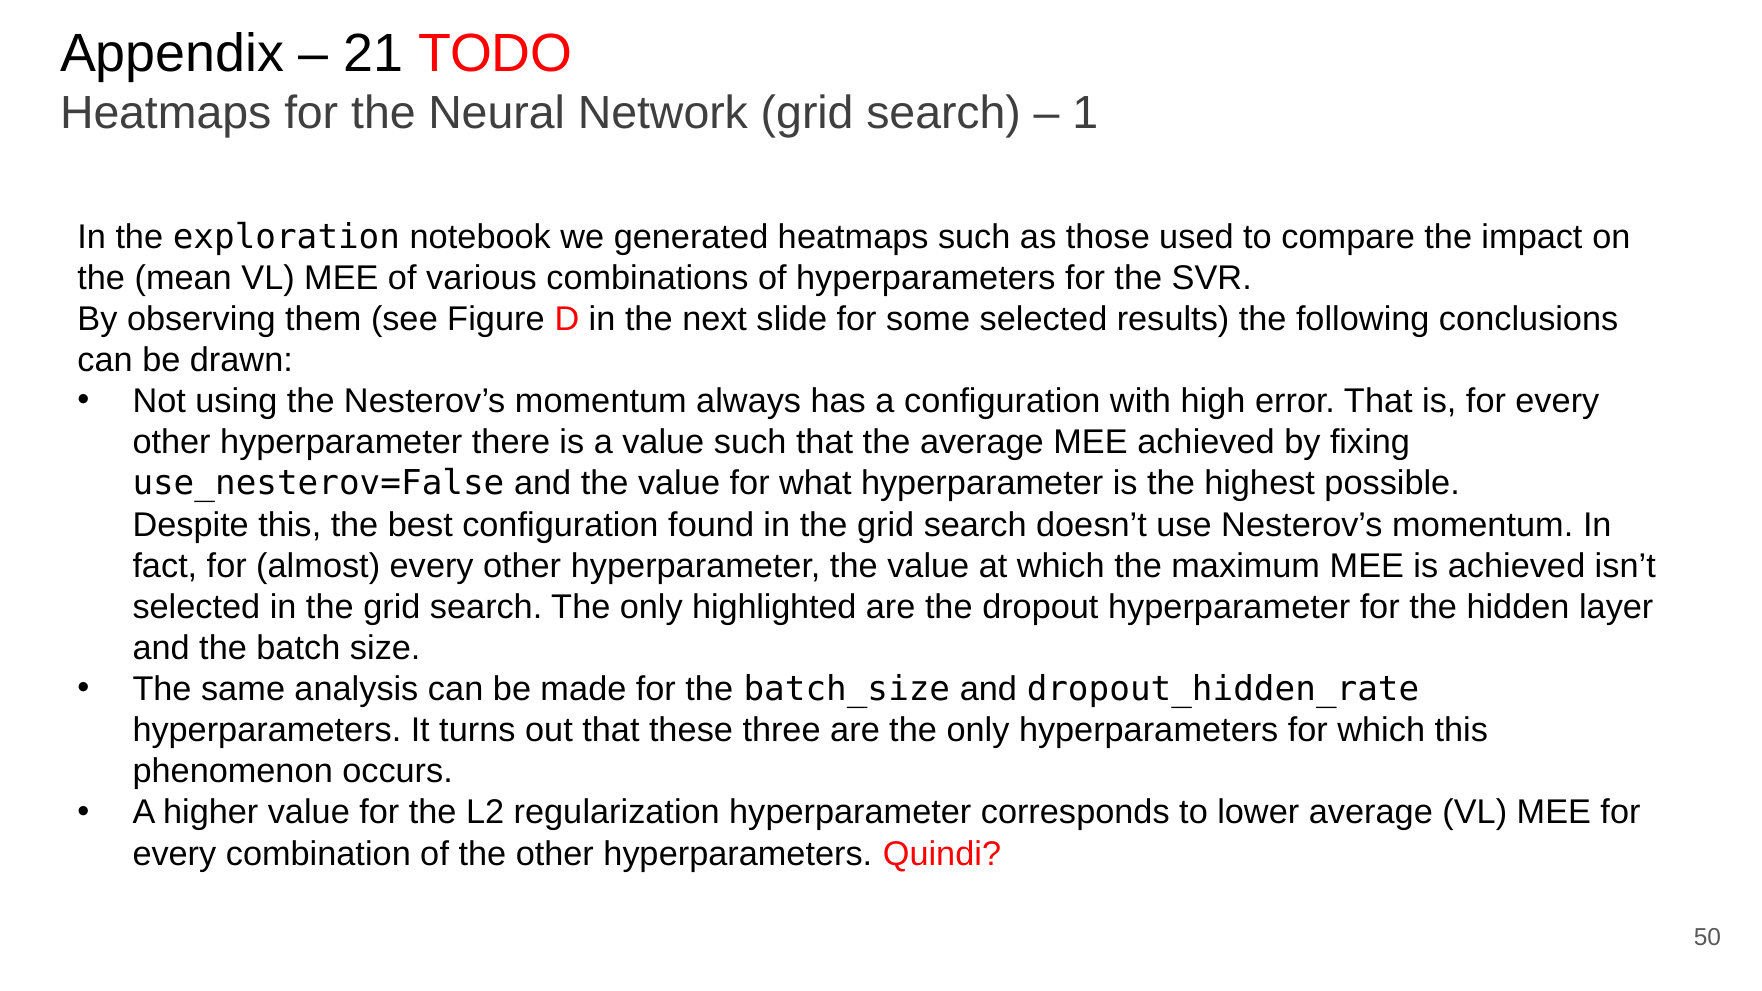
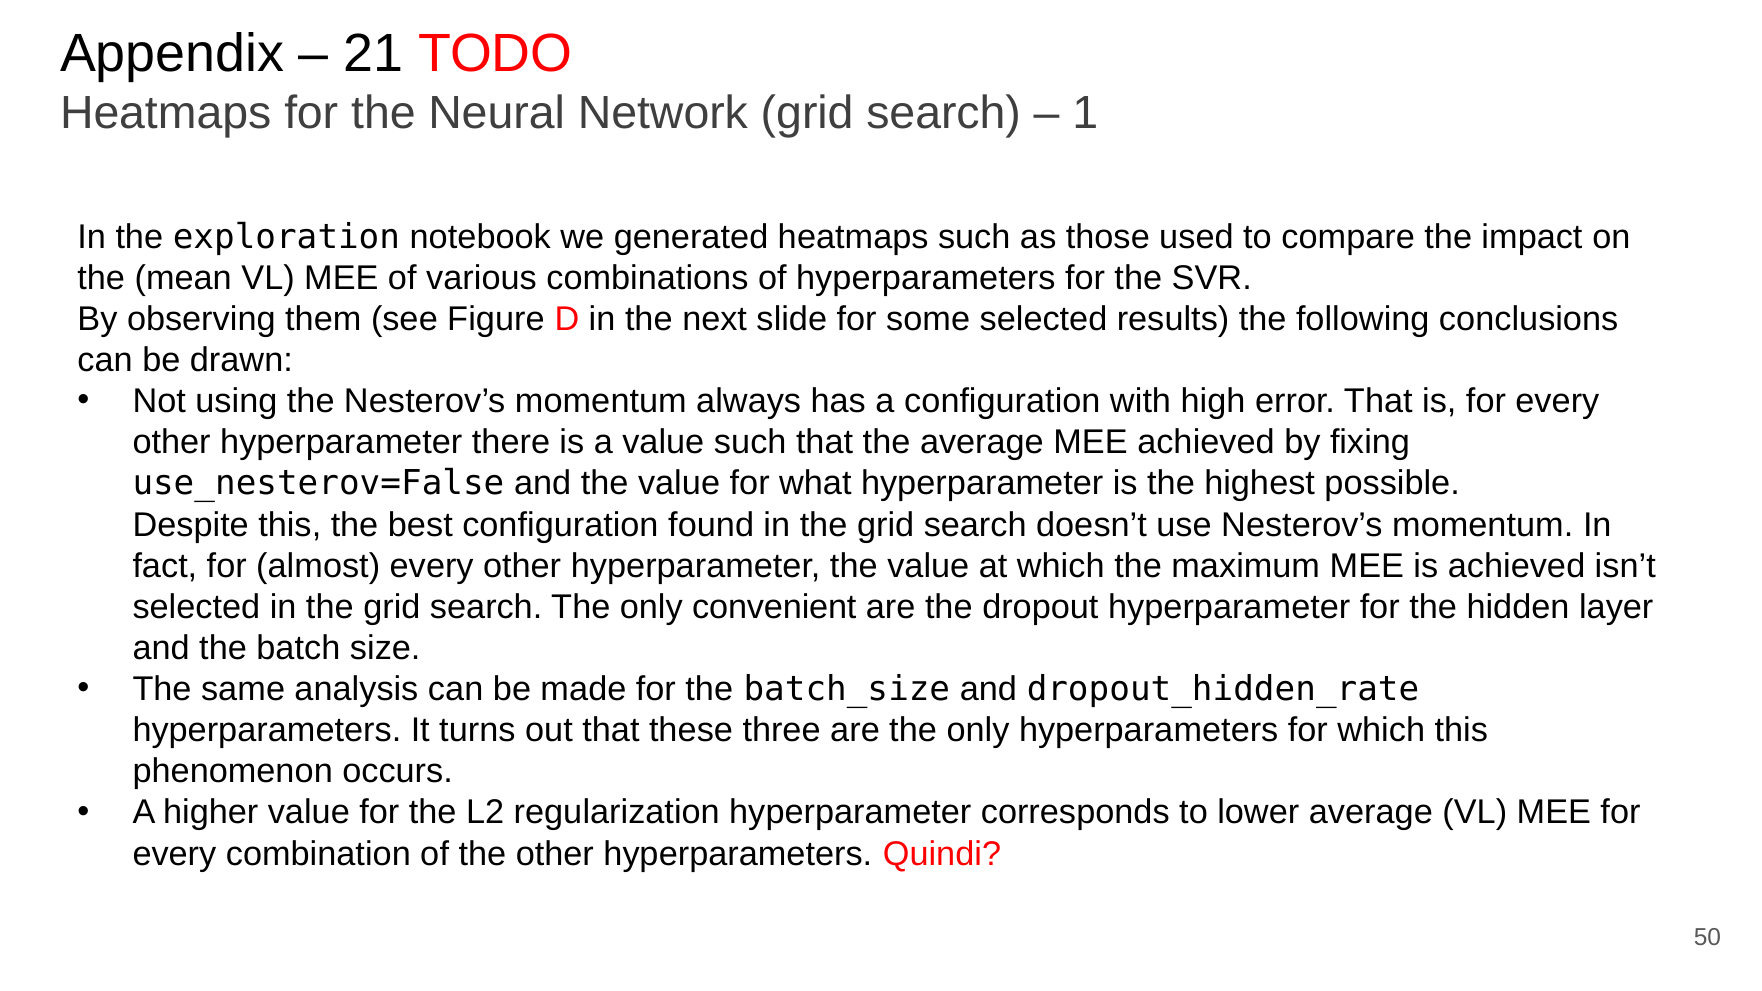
highlighted: highlighted -> convenient (774, 607)
